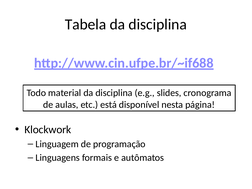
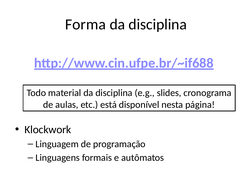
Tabela: Tabela -> Forma (85, 24)
